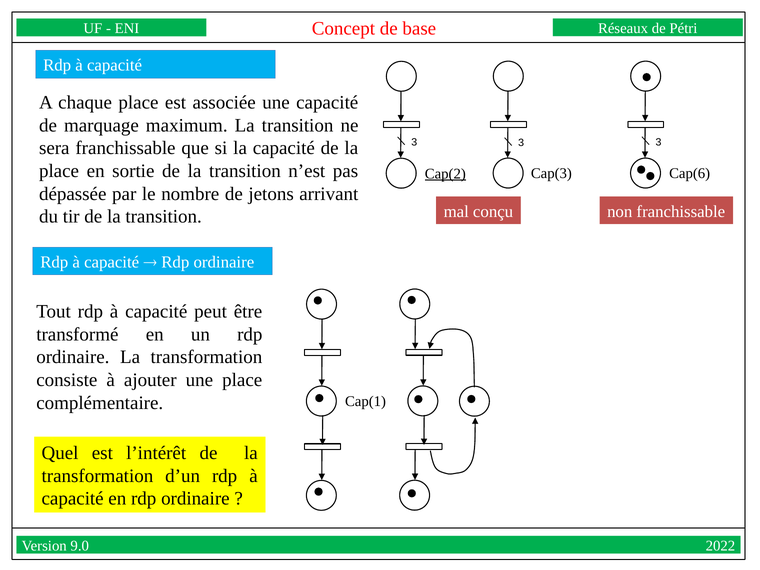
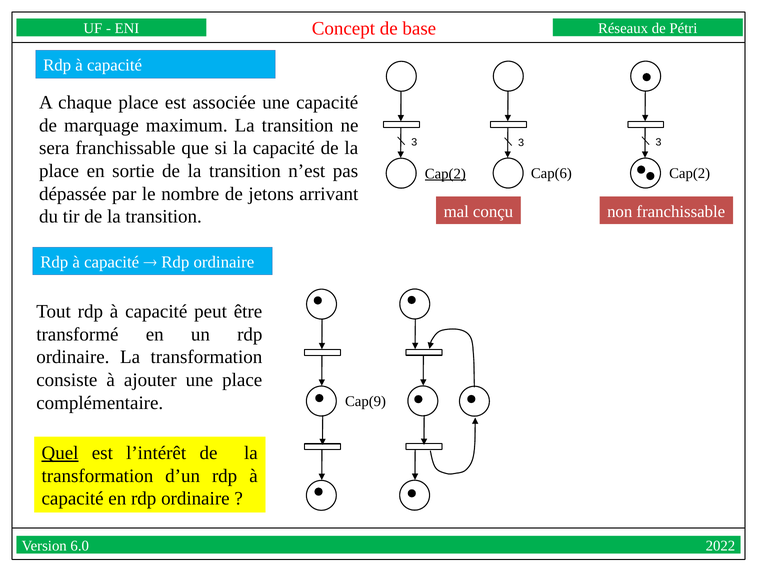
Cap(3: Cap(3 -> Cap(6 (551, 174)
Cap(6: Cap(6 -> Cap(2 (690, 174)
Cap(1: Cap(1 -> Cap(9 (366, 402)
Quel underline: none -> present (60, 453)
9.0: 9.0 -> 6.0 (80, 546)
